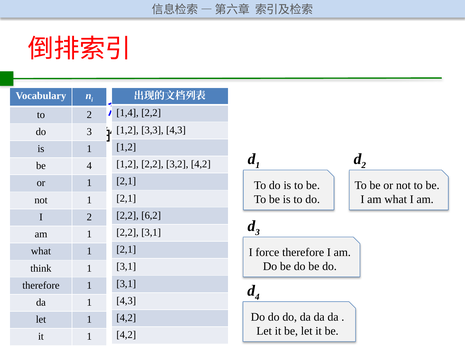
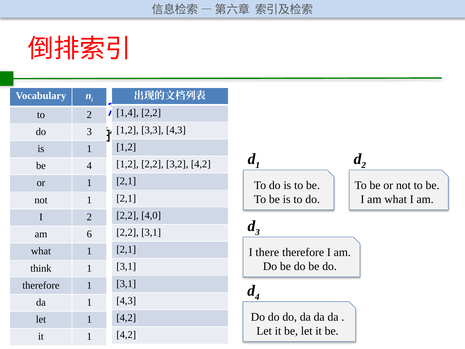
6,2: 6,2 -> 4,0 (151, 215)
am 1: 1 -> 6 (89, 234)
force: force -> there (267, 252)
